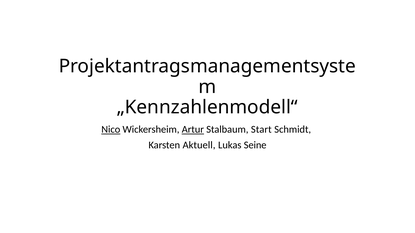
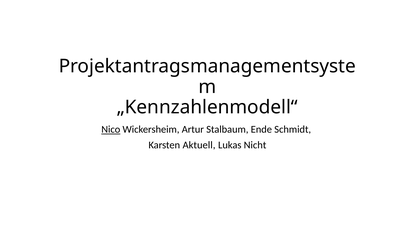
Artur underline: present -> none (193, 130)
Start: Start -> Ende (261, 130)
Seine: Seine -> Nicht (255, 145)
